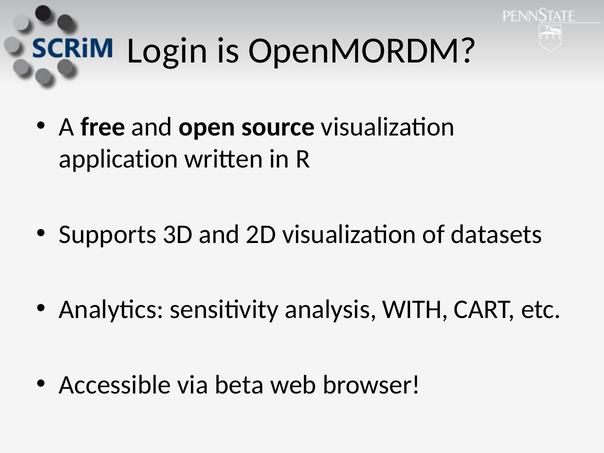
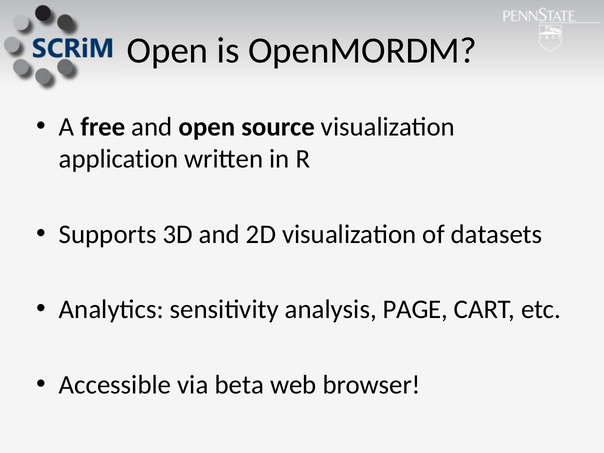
Login: Login -> Open (167, 50)
WITH: WITH -> PAGE (415, 309)
